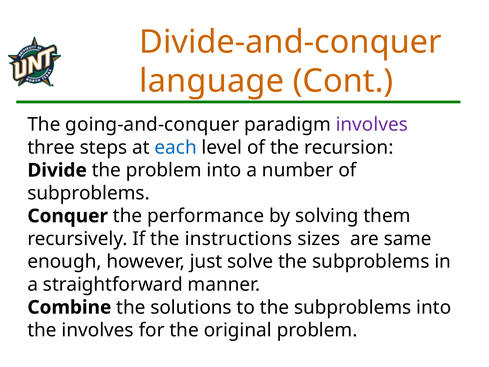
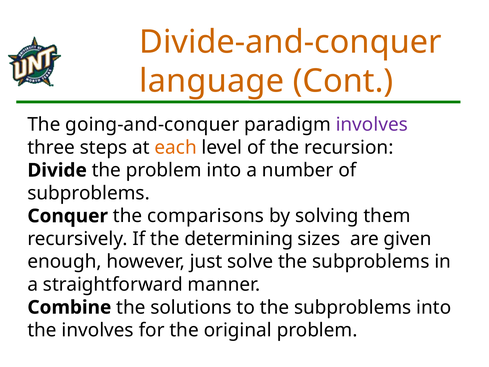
each colour: blue -> orange (176, 147)
performance: performance -> comparisons (206, 216)
instructions: instructions -> determining (239, 239)
same: same -> given (408, 239)
